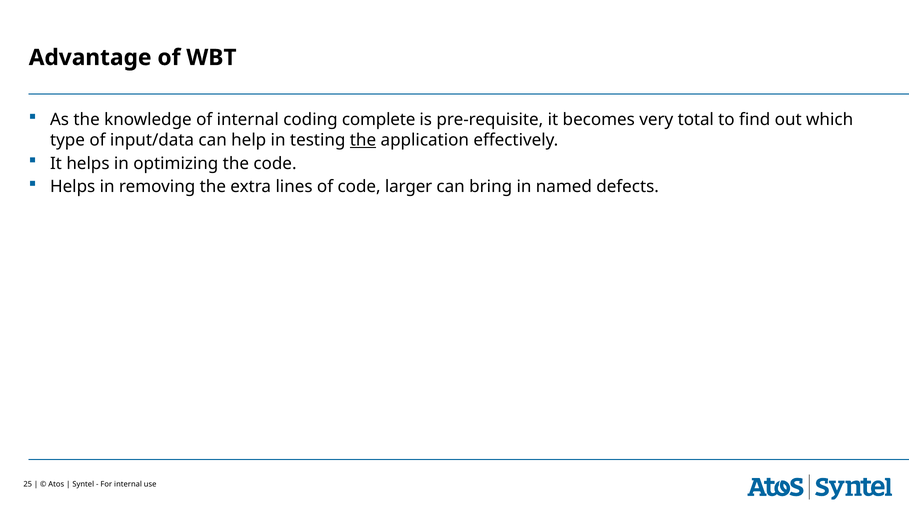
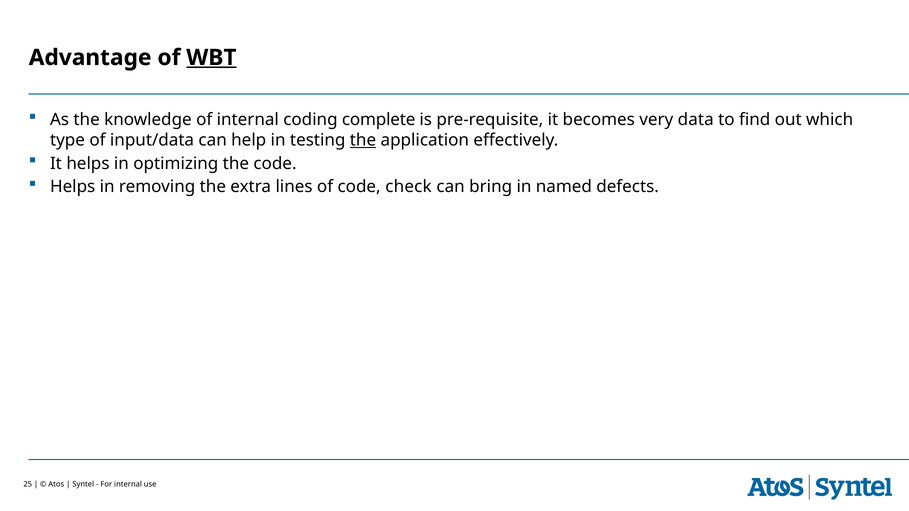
WBT underline: none -> present (211, 58)
total: total -> data (696, 120)
larger: larger -> check (408, 187)
